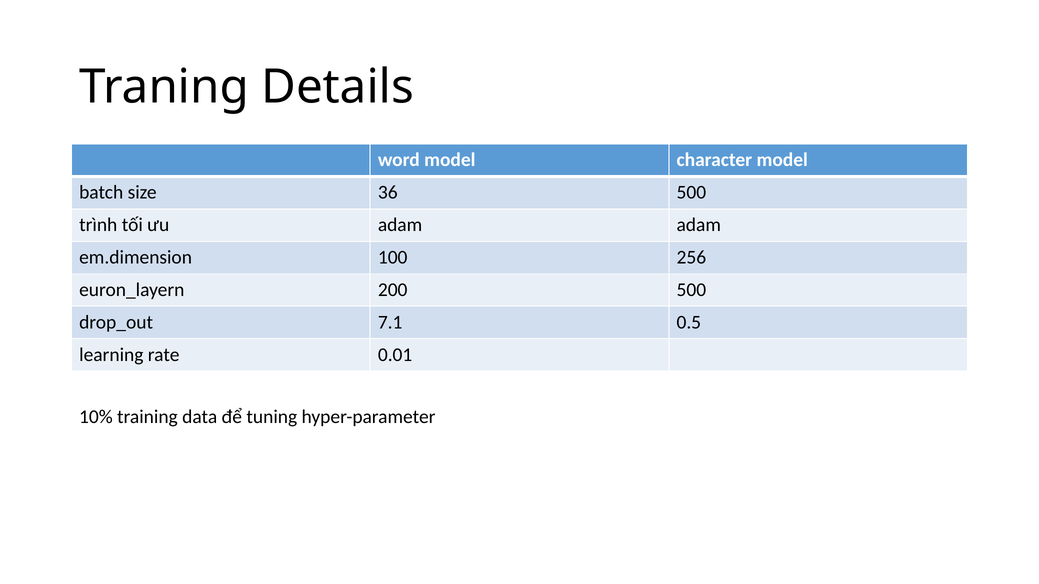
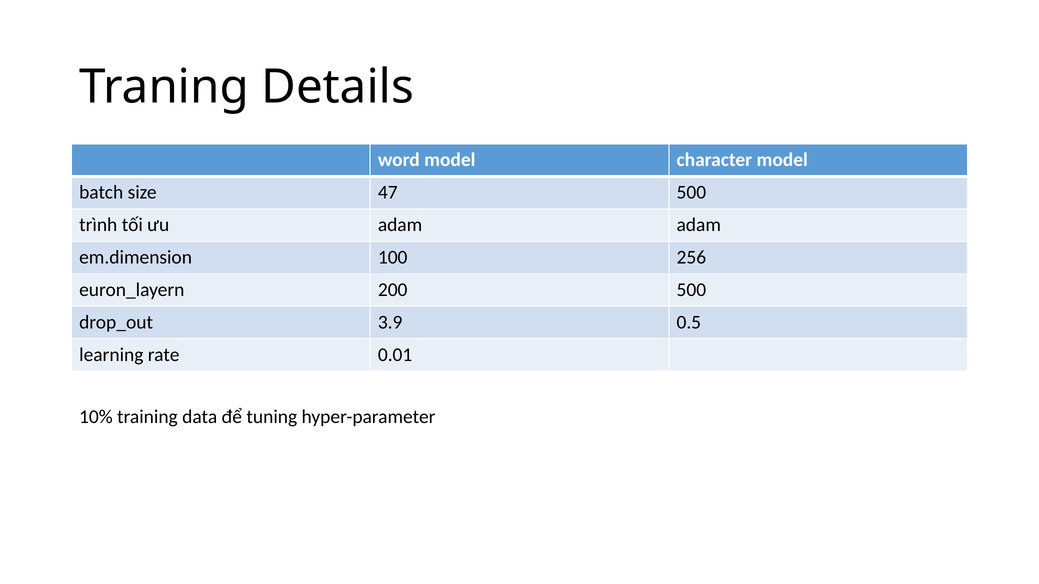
36: 36 -> 47 (388, 193)
7.1: 7.1 -> 3.9 (390, 322)
